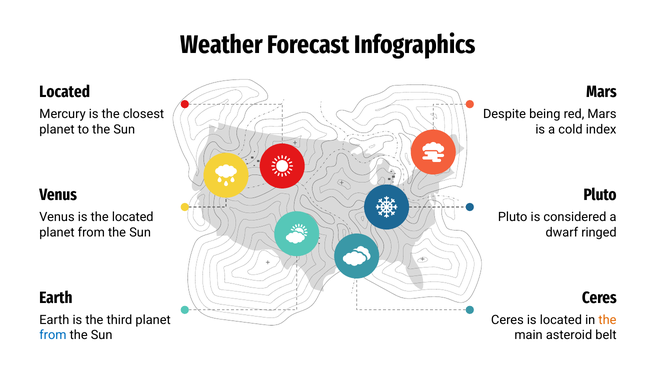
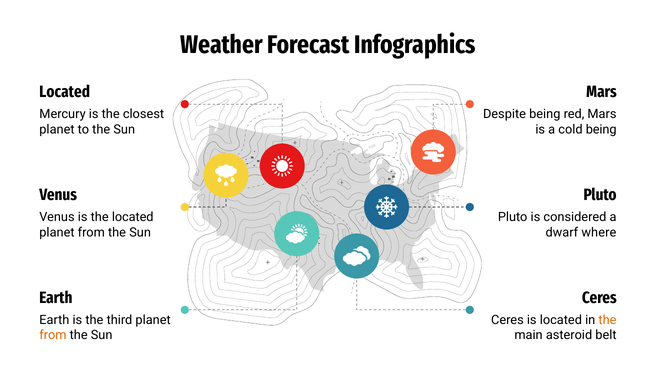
cold index: index -> being (601, 129)
ringed: ringed -> where (599, 232)
from colour: blue -> orange (53, 335)
